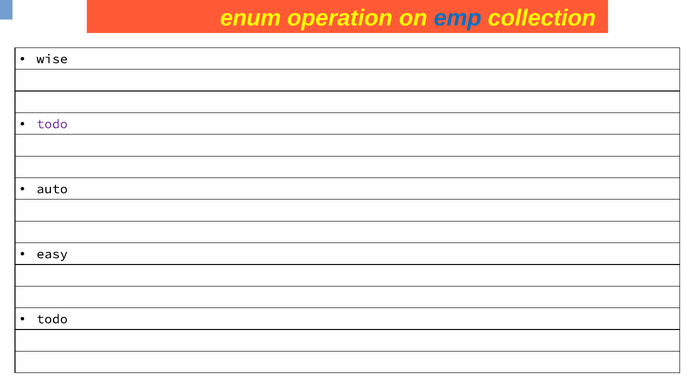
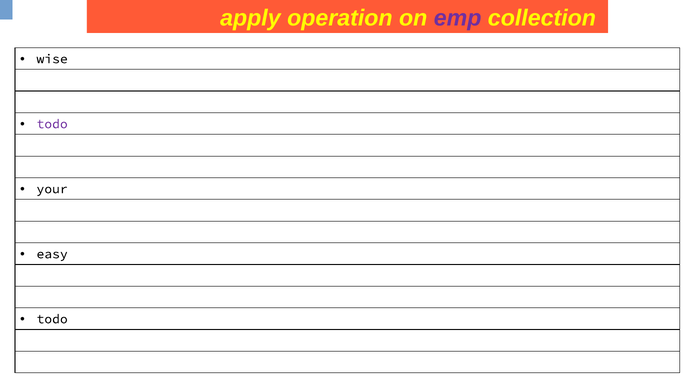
enum: enum -> apply (250, 18)
emp colour: blue -> purple (458, 18)
auto: auto -> your (52, 189)
